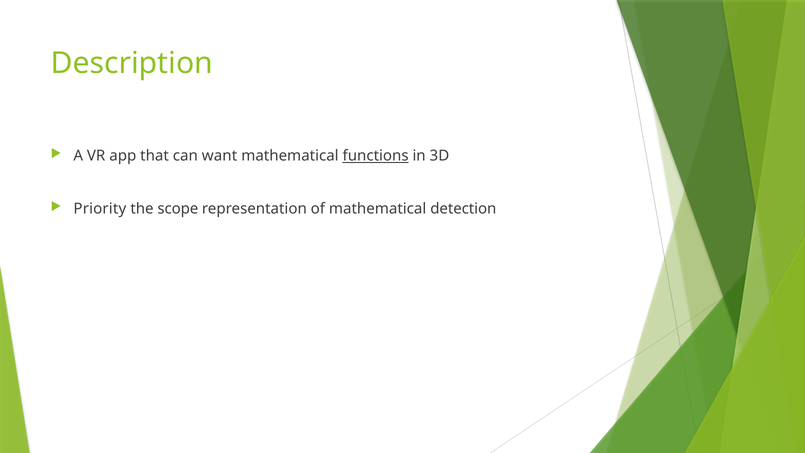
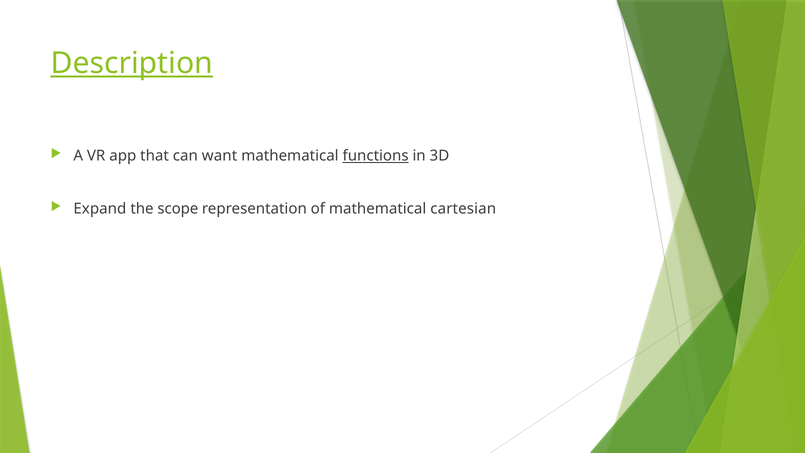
Description underline: none -> present (132, 63)
Priority: Priority -> Expand (100, 209)
detection: detection -> cartesian (463, 209)
